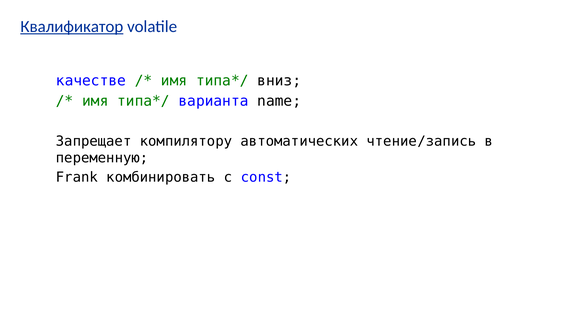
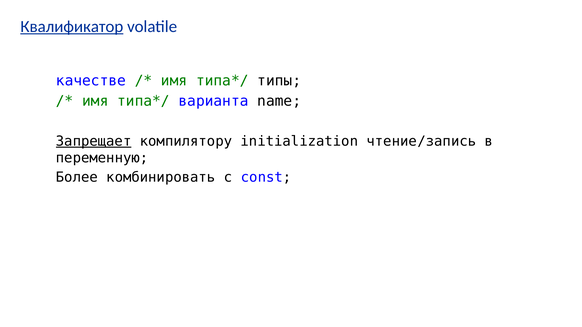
вниз: вниз -> типы (279, 81)
Запрещает underline: none -> present (94, 141)
автоматических: автоматических -> initialization (299, 141)
Frank: Frank -> Более (77, 178)
